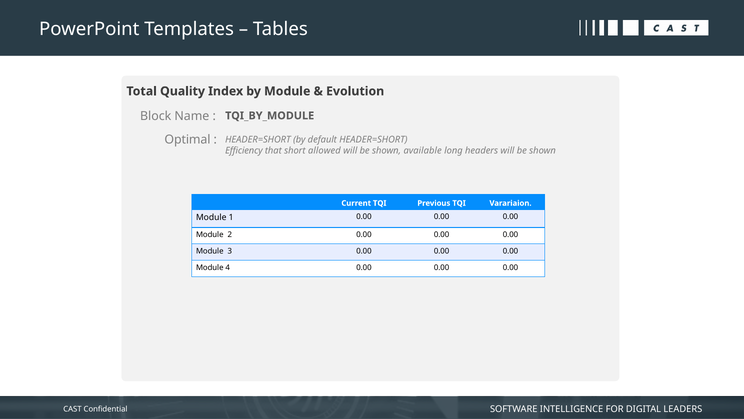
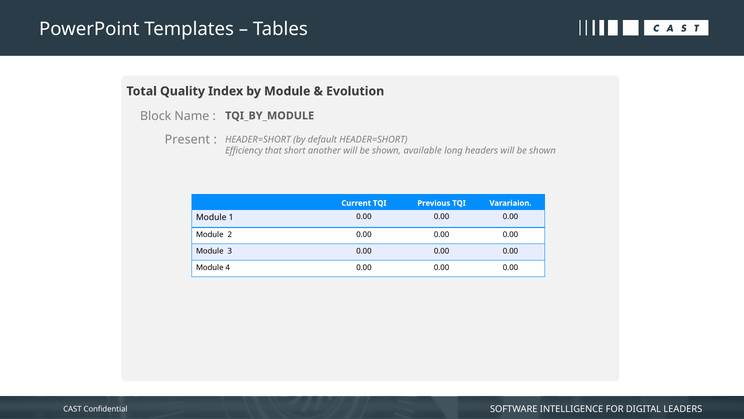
Optimal: Optimal -> Present (187, 140)
allowed: allowed -> another (324, 151)
